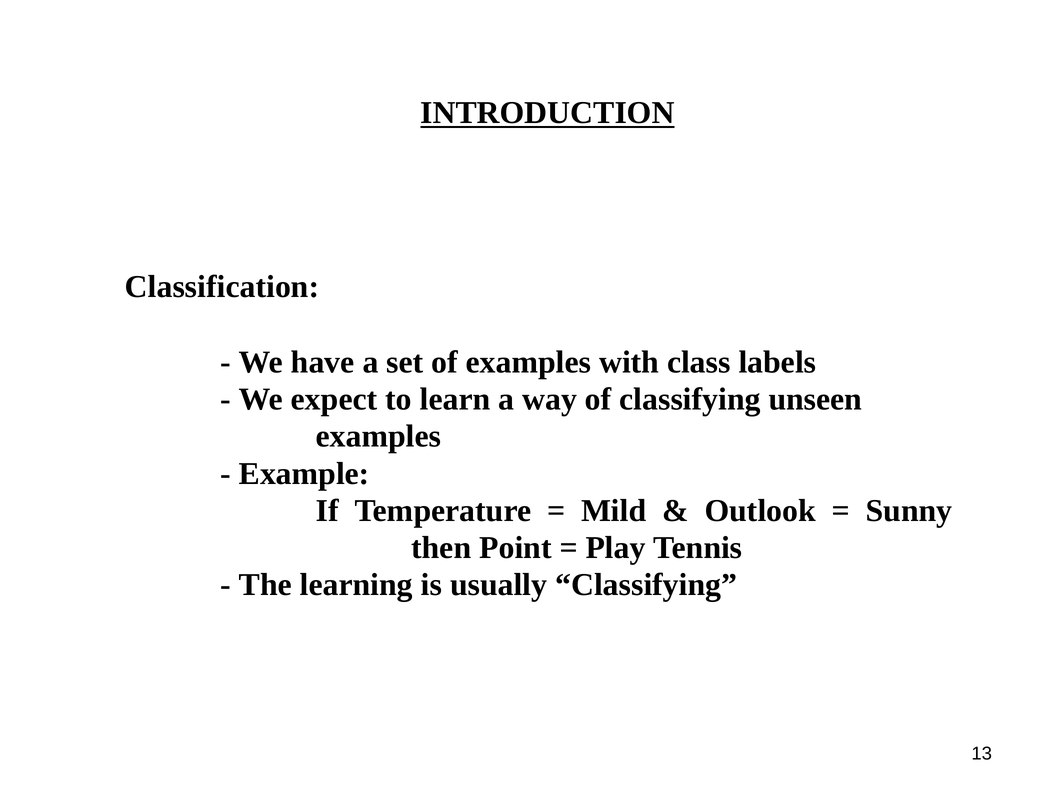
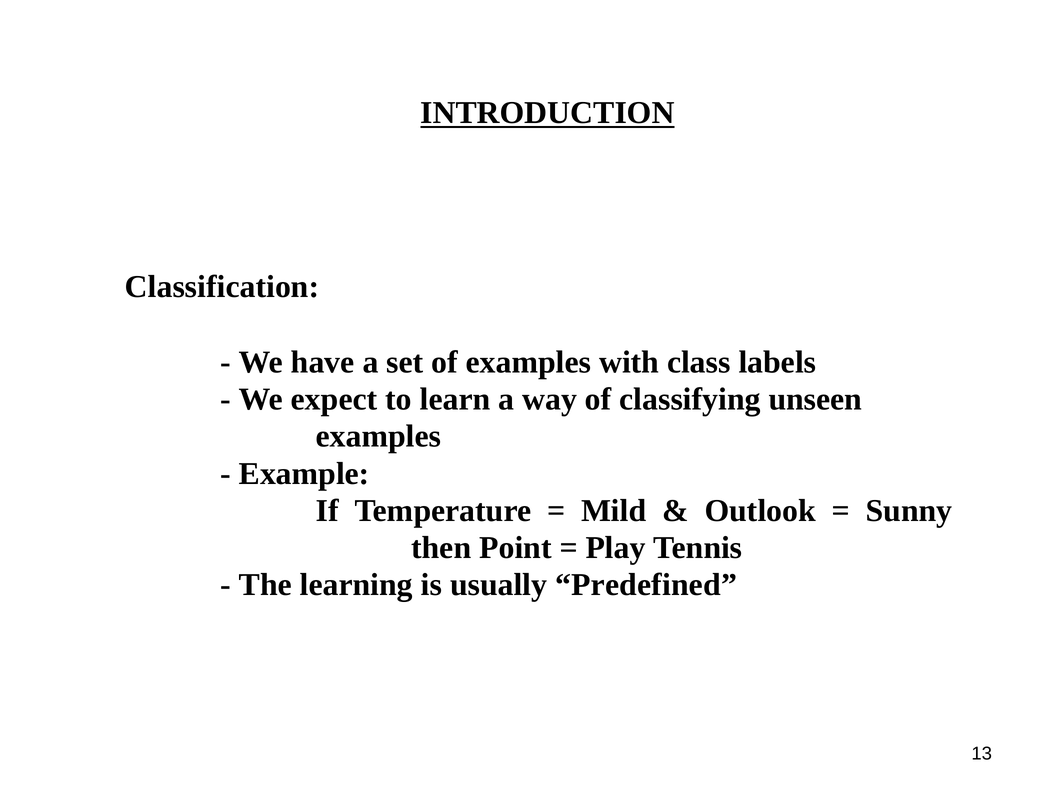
usually Classifying: Classifying -> Predefined (646, 585)
